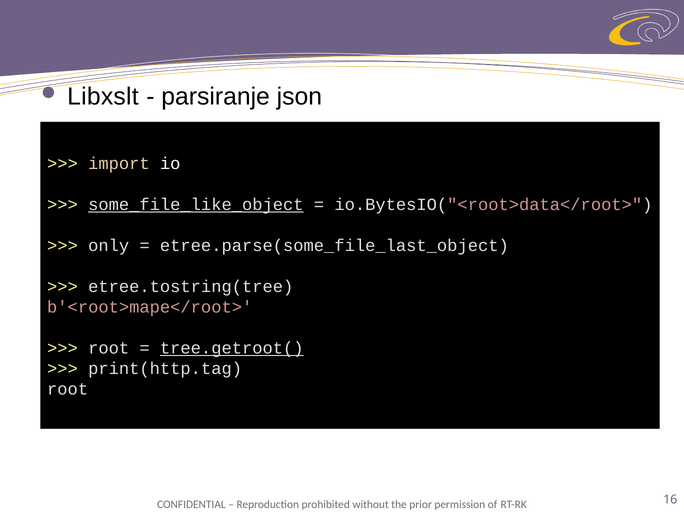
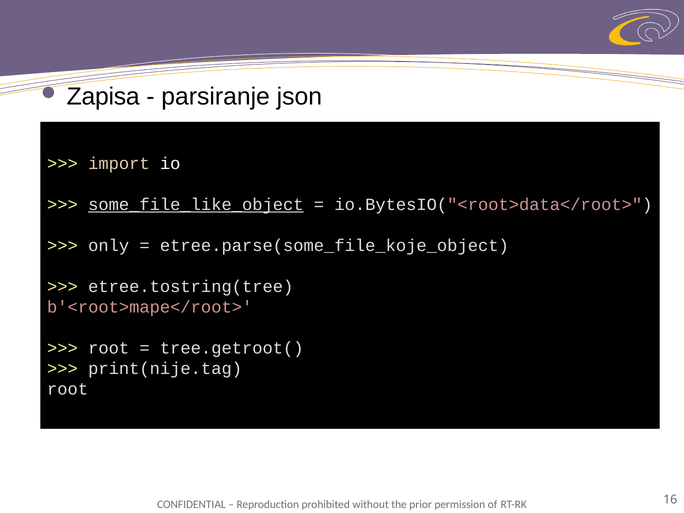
Libxslt: Libxslt -> Zapisa (103, 97)
etree.parse(some_file_last_object: etree.parse(some_file_last_object -> etree.parse(some_file_koje_object (334, 246)
tree.getroot( underline: present -> none (232, 348)
print(http.tag: print(http.tag -> print(nije.tag (165, 369)
